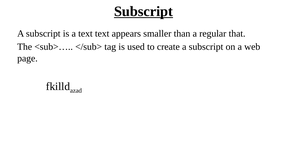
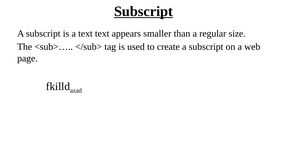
that: that -> size (237, 34)
